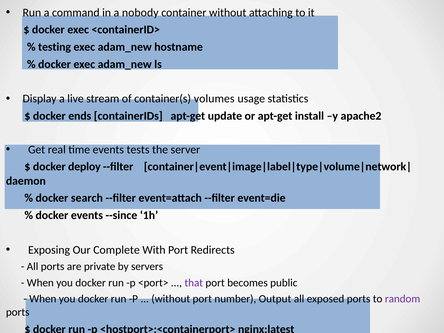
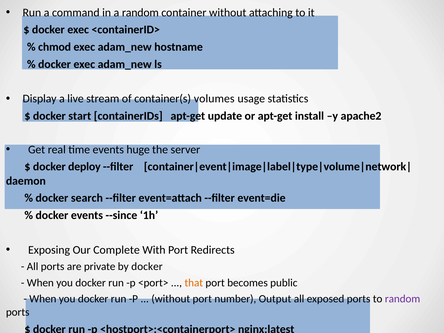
a nobody: nobody -> random (140, 12)
testing: testing -> chmod (55, 47)
ends: ends -> start (80, 116)
tests: tests -> huge (138, 150)
by servers: servers -> docker (147, 266)
that colour: purple -> orange (194, 283)
